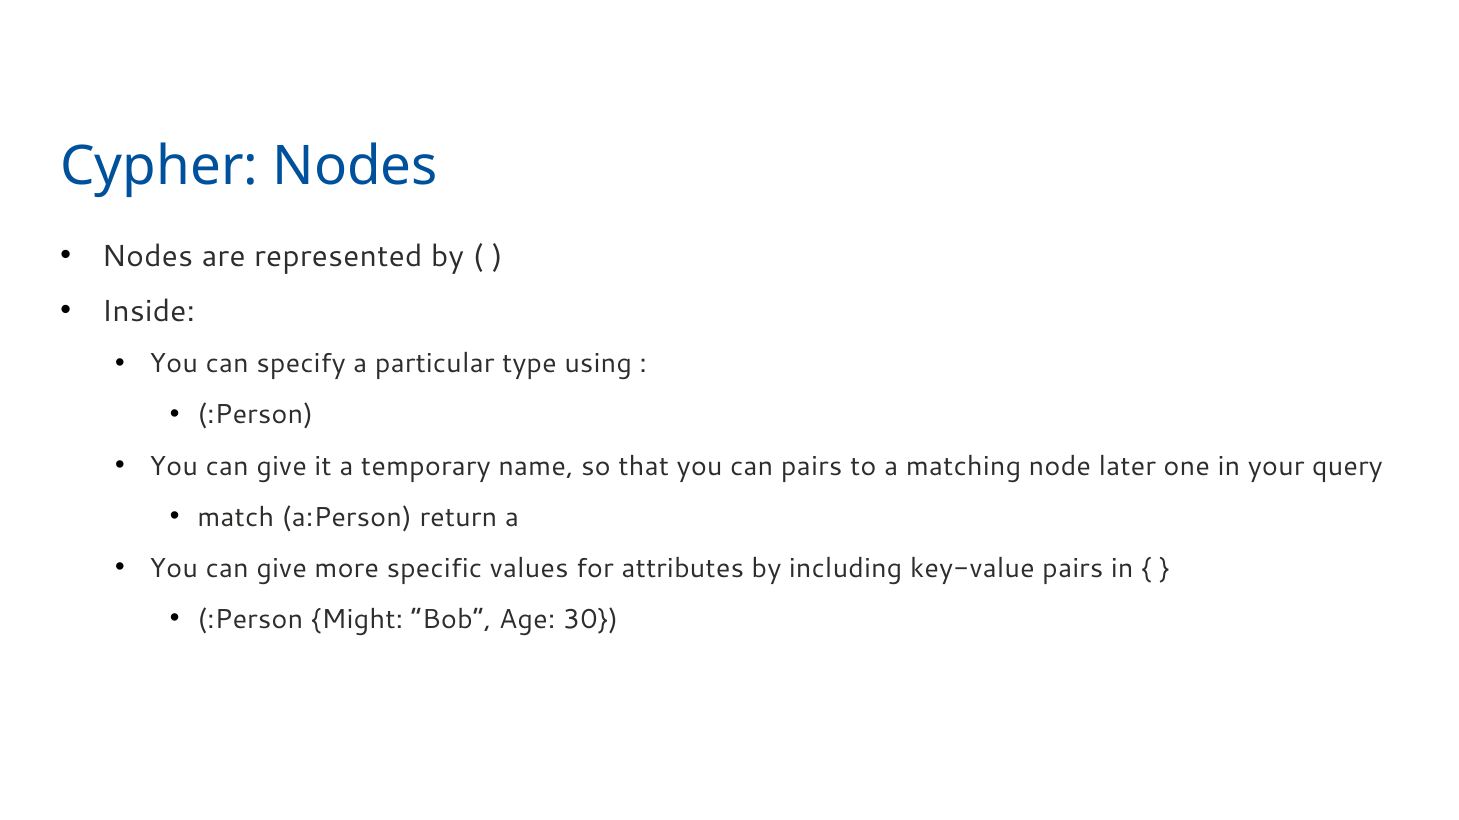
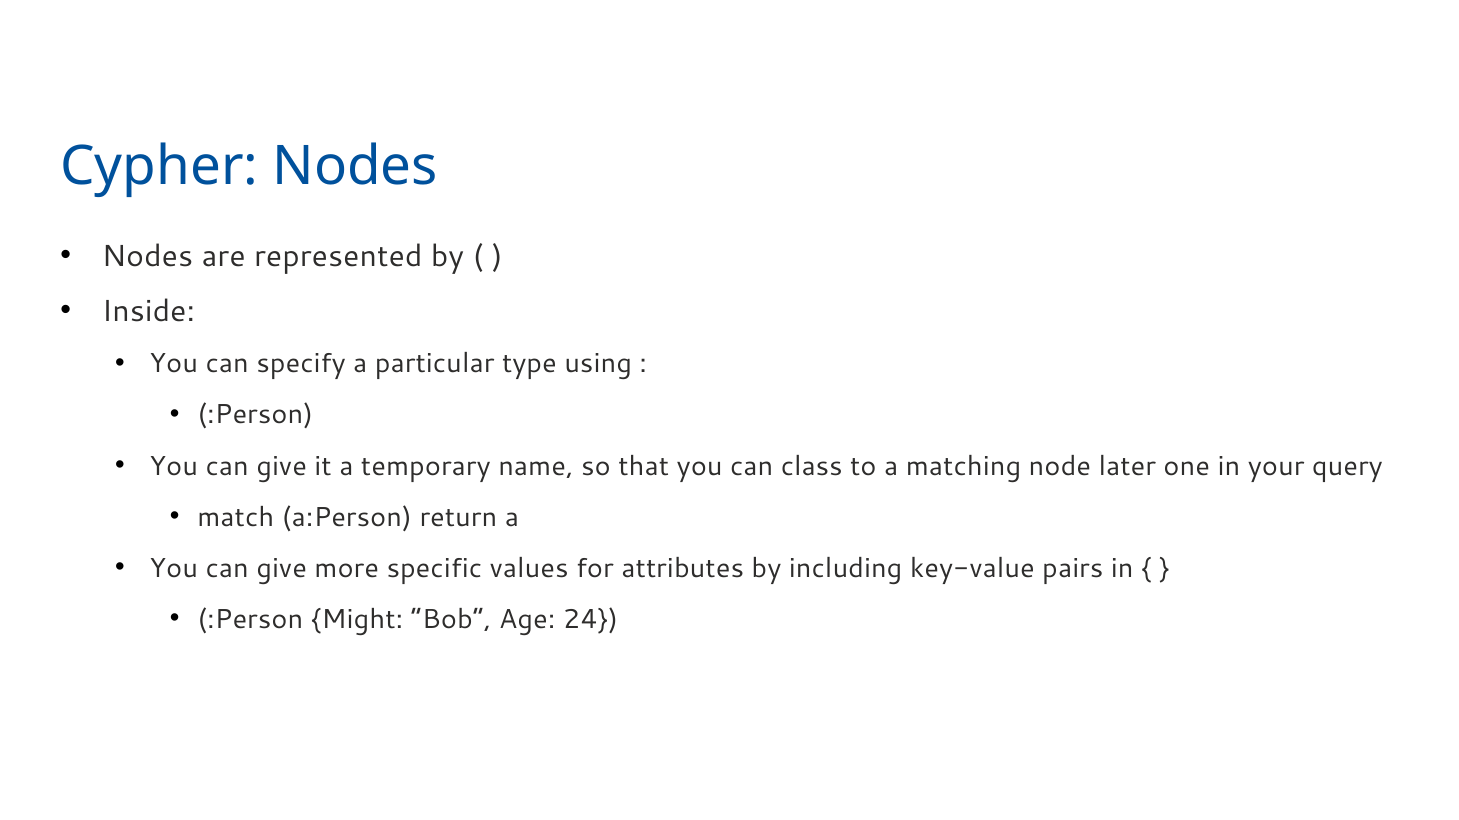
can pairs: pairs -> class (812, 466)
30: 30 -> 24 (591, 620)
